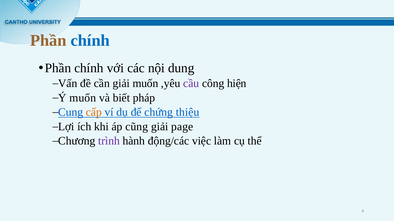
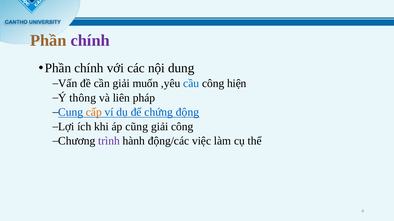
chính colour: blue -> purple (90, 41)
cầu colour: purple -> blue (191, 84)
Ý muốn: muốn -> thông (83, 98)
biết: biết -> liên (121, 98)
thiệu: thiệu -> động (188, 112)
giải page: page -> công (182, 127)
